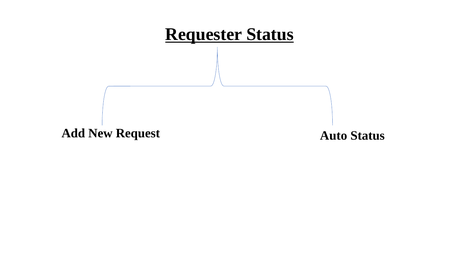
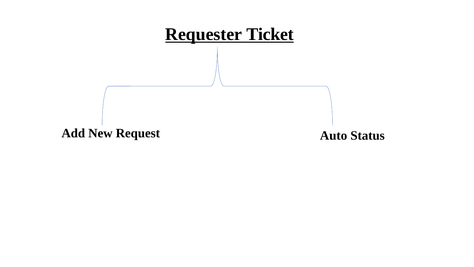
Requester Status: Status -> Ticket (270, 34)
